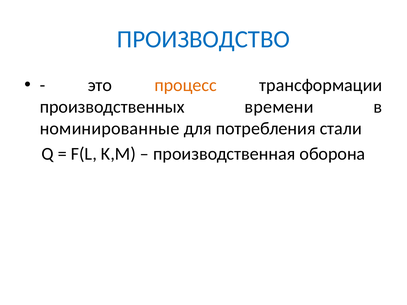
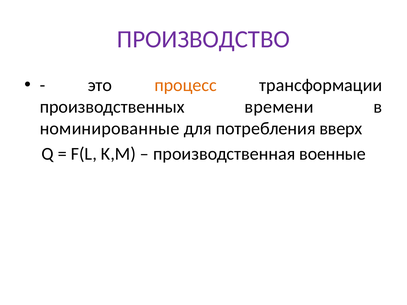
ПРОИЗВОДСТВО colour: blue -> purple (203, 39)
стали: стали -> вверх (341, 129)
оборона: оборона -> военные (333, 154)
